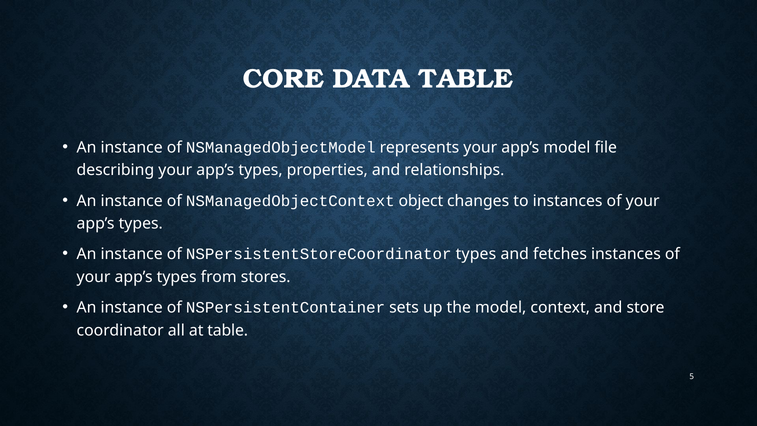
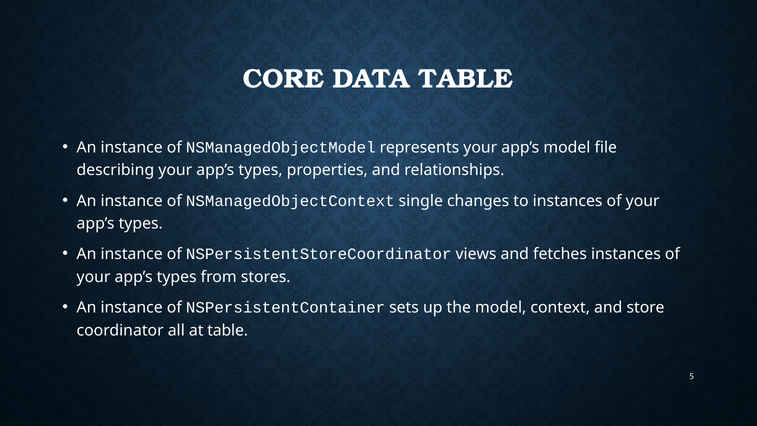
object: object -> single (421, 201)
NSPersistentStoreCoordinator types: types -> views (476, 254)
